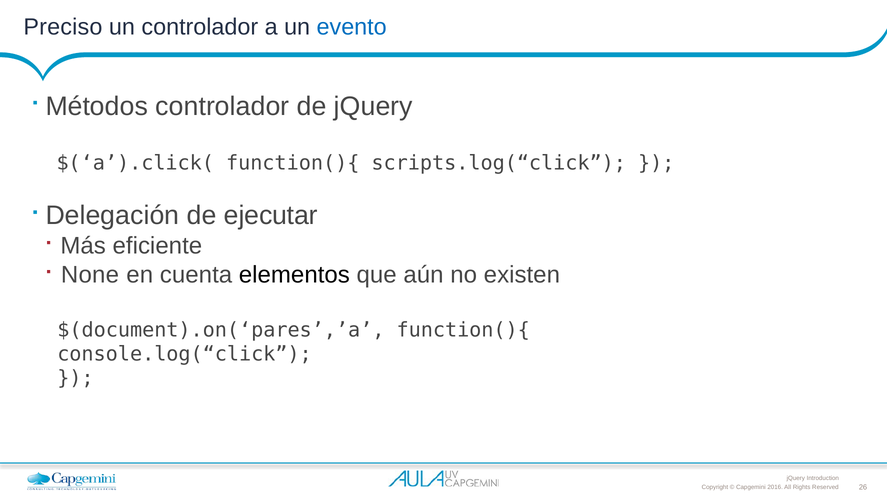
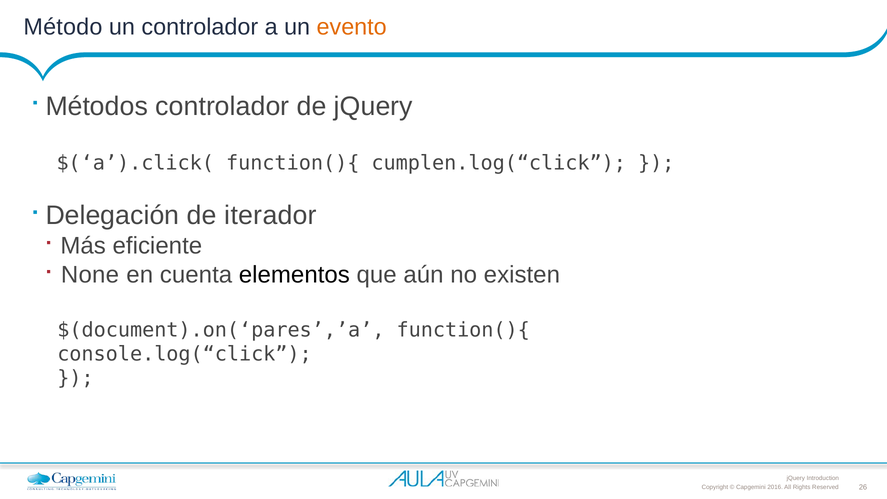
Preciso: Preciso -> Método (63, 27)
evento colour: blue -> orange (352, 27)
scripts.log(“click: scripts.log(“click -> cumplen.log(“click (499, 163)
ejecutar: ejecutar -> iterador (271, 216)
